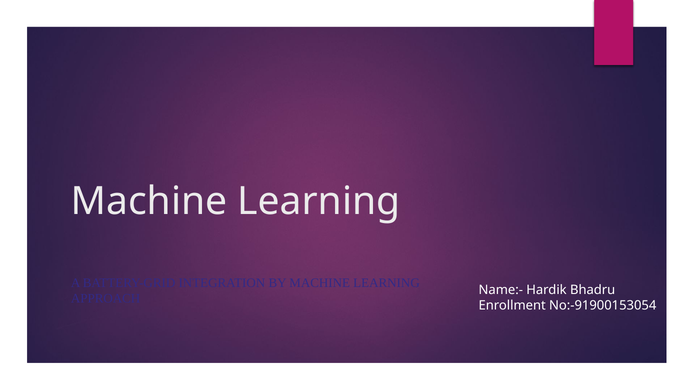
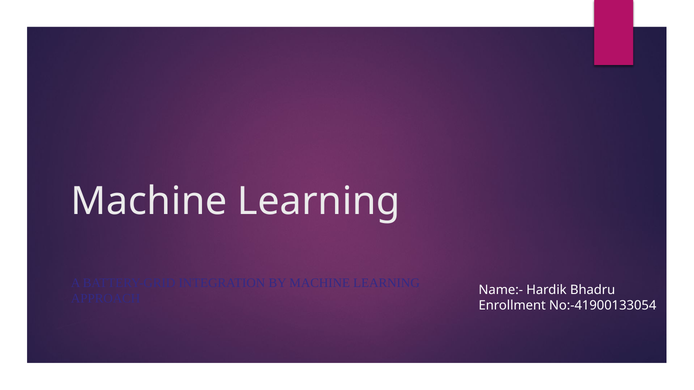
No:-91900153054: No:-91900153054 -> No:-41900133054 (603, 306)
